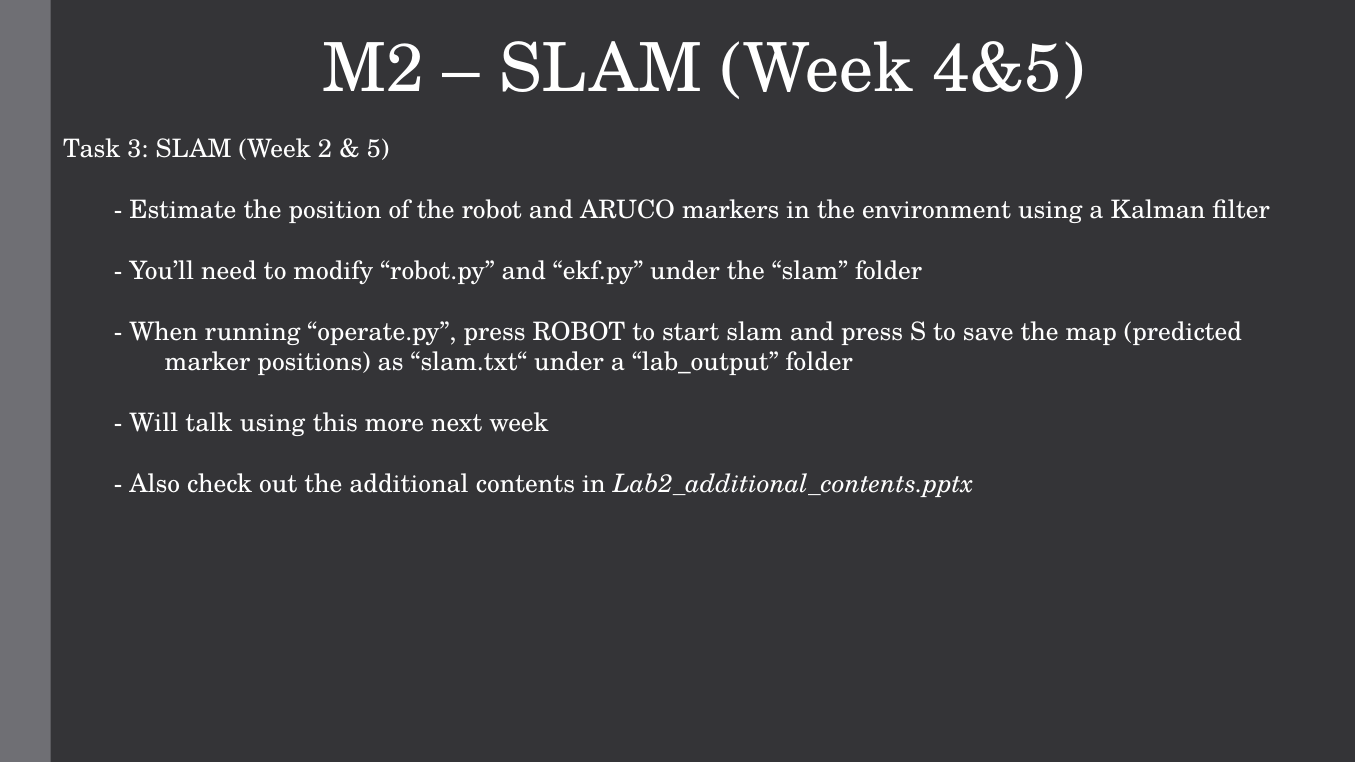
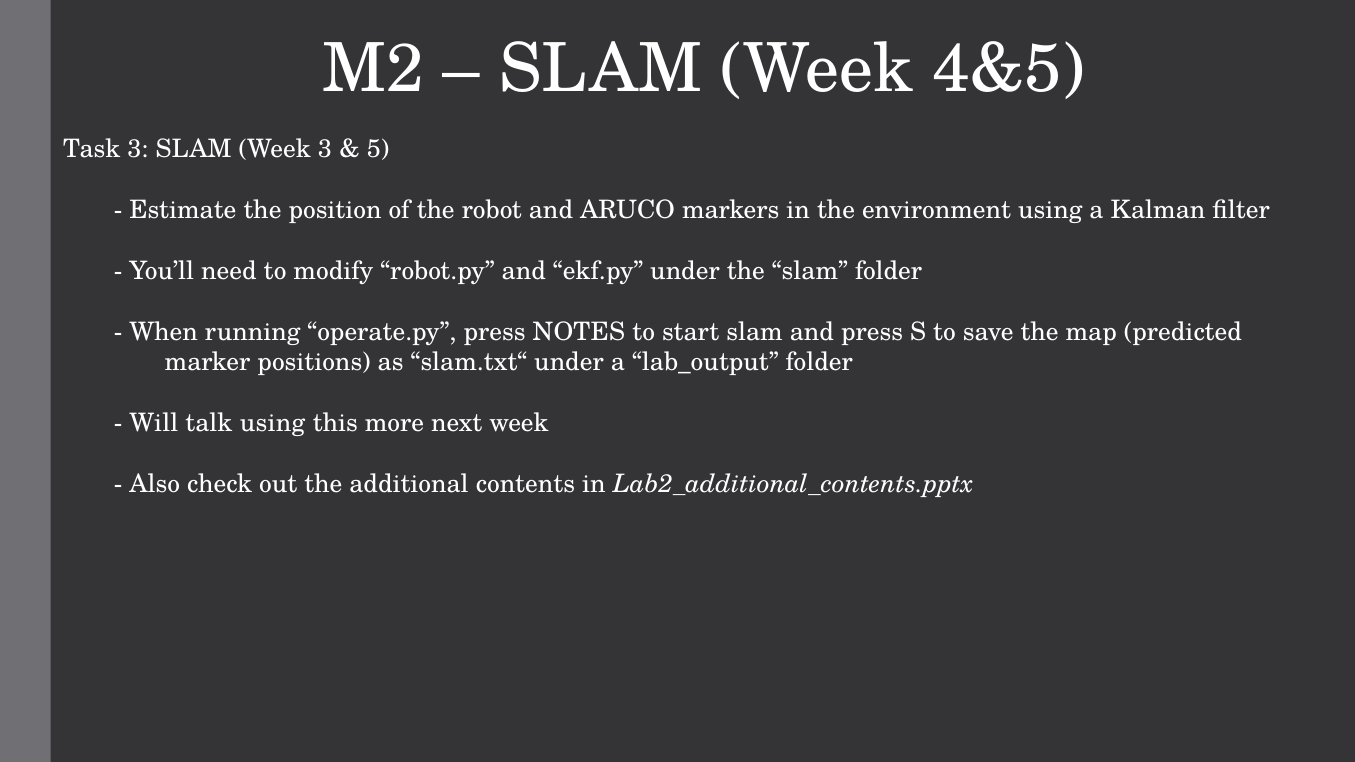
Week 2: 2 -> 3 (325, 149)
press ROBOT: ROBOT -> NOTES (579, 332)
